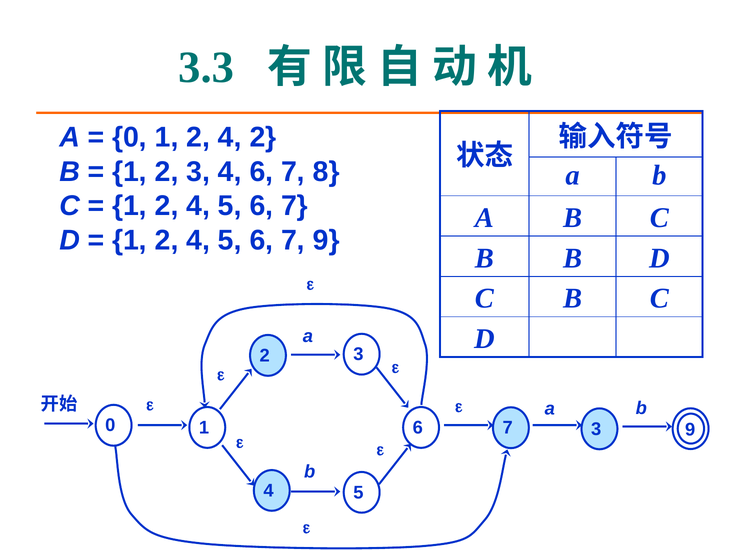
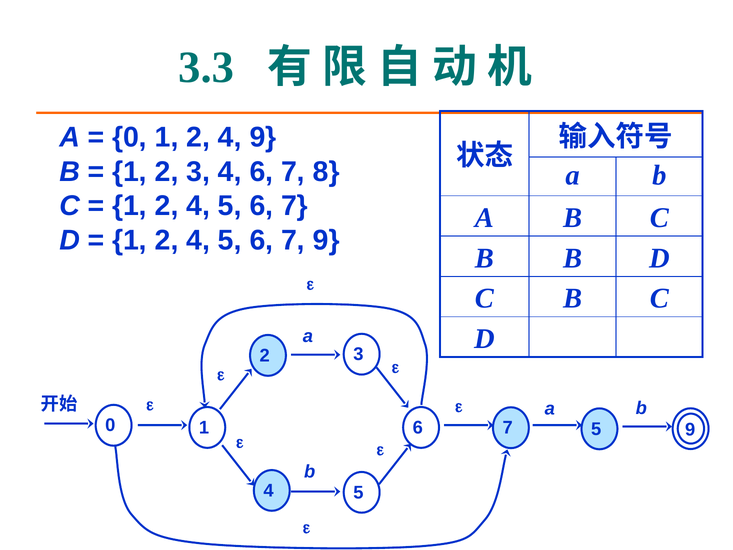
4 2: 2 -> 9 (263, 137)
7 3: 3 -> 5 (596, 429)
